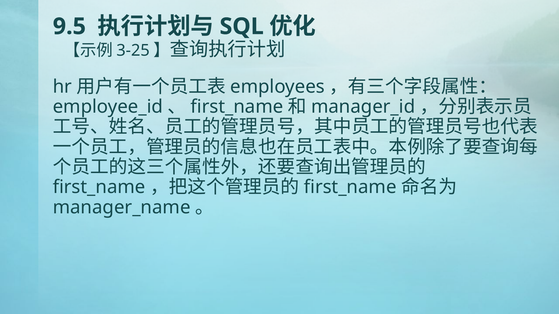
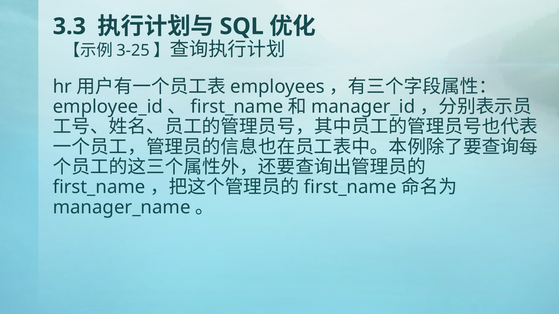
9.5: 9.5 -> 3.3 (69, 26)
